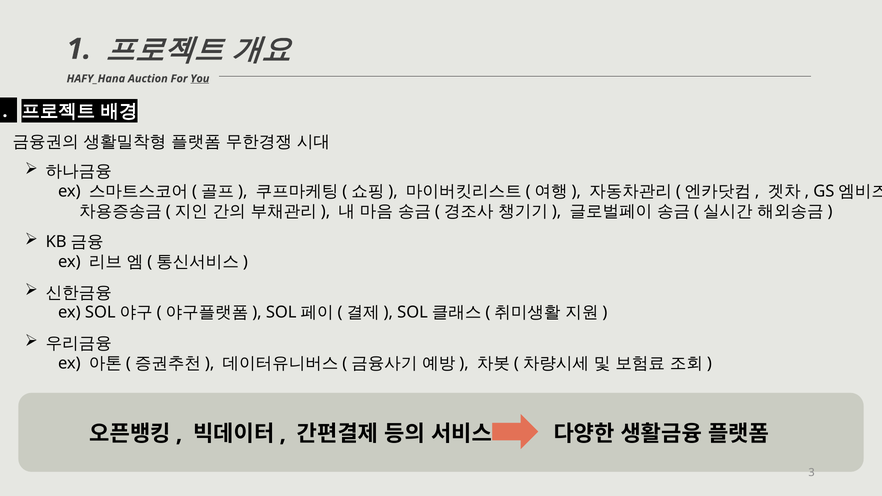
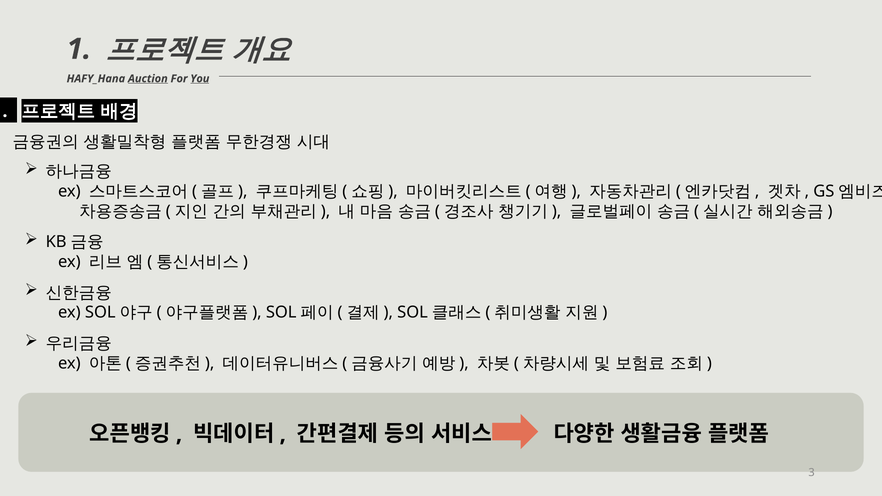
Auction underline: none -> present (148, 79)
